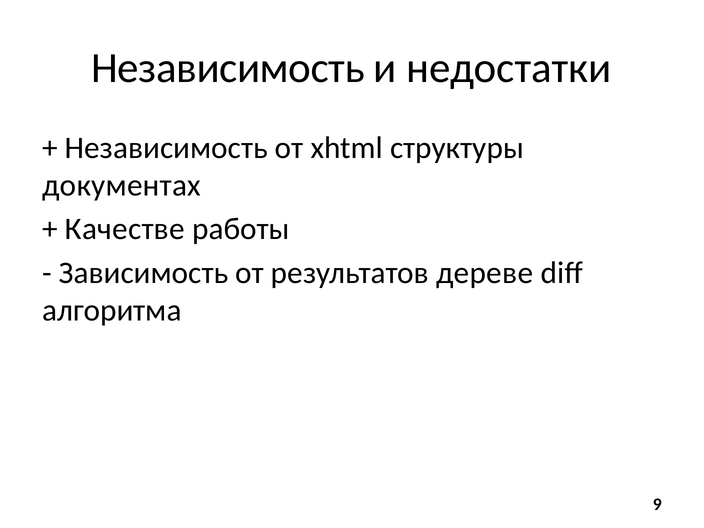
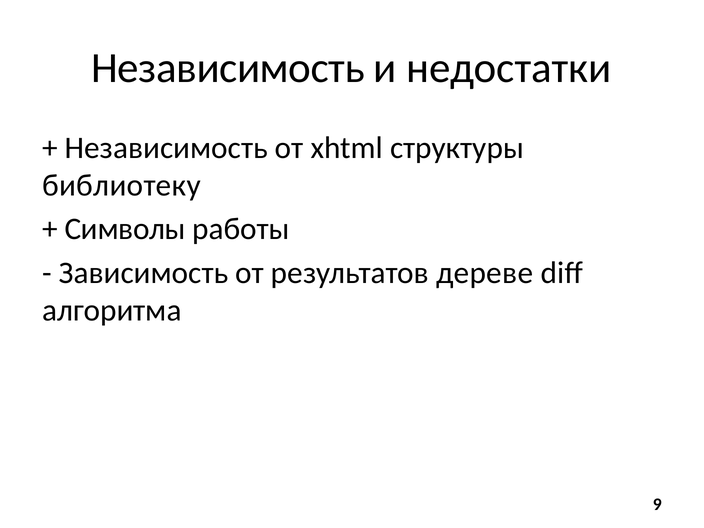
документах: документах -> библиотеку (121, 185)
Качестве: Качестве -> Символы (125, 229)
